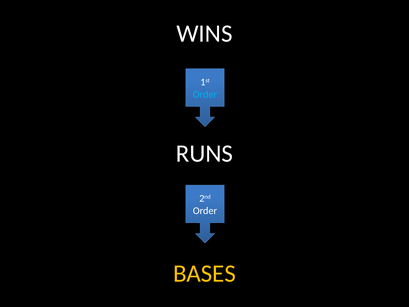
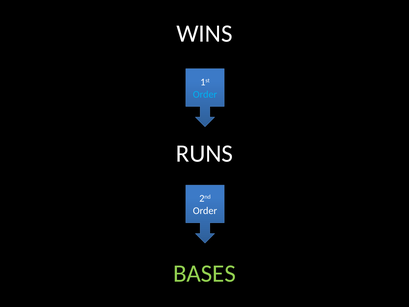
BASES colour: yellow -> light green (204, 273)
